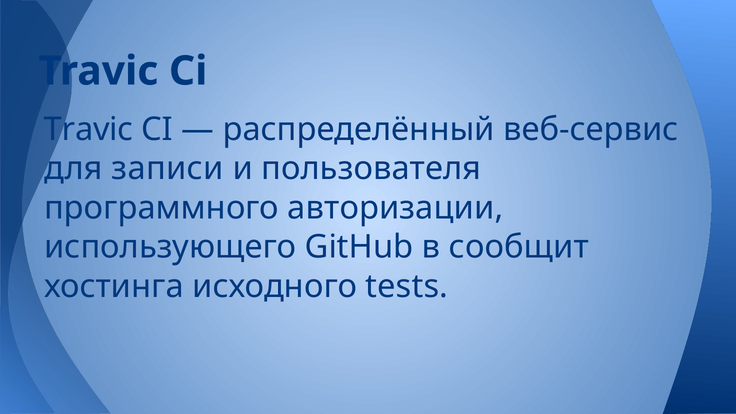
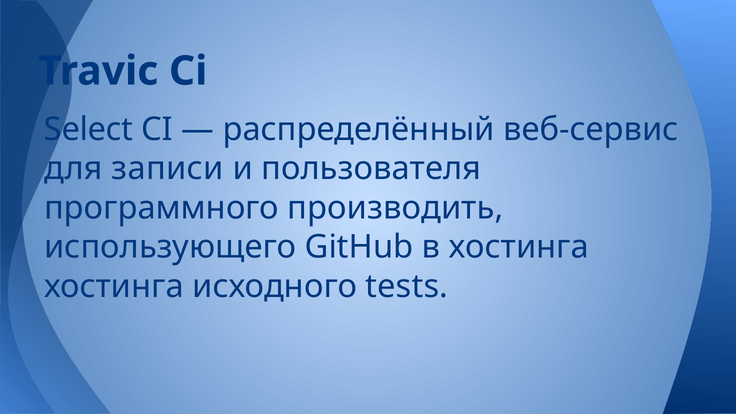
Travic: Travic -> Select (89, 129)
авторизации: авторизации -> производить (395, 208)
в сообщит: сообщит -> хостинга (519, 247)
